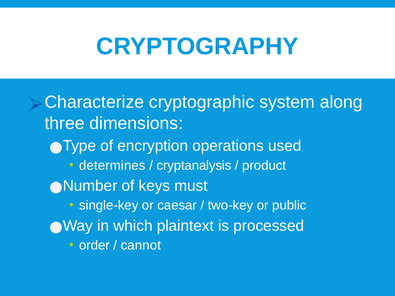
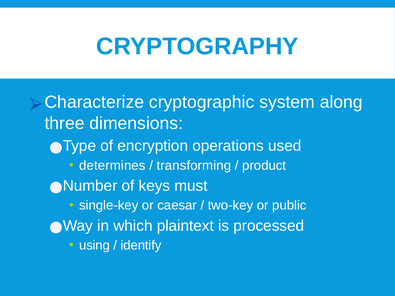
cryptanalysis: cryptanalysis -> transforming (194, 166)
order: order -> using (95, 246)
cannot: cannot -> identify (141, 246)
